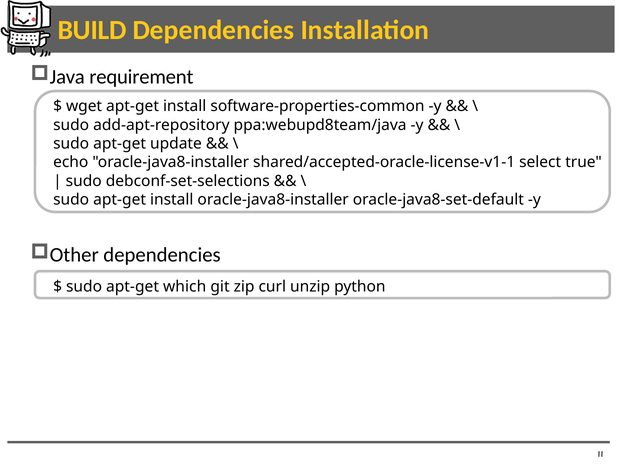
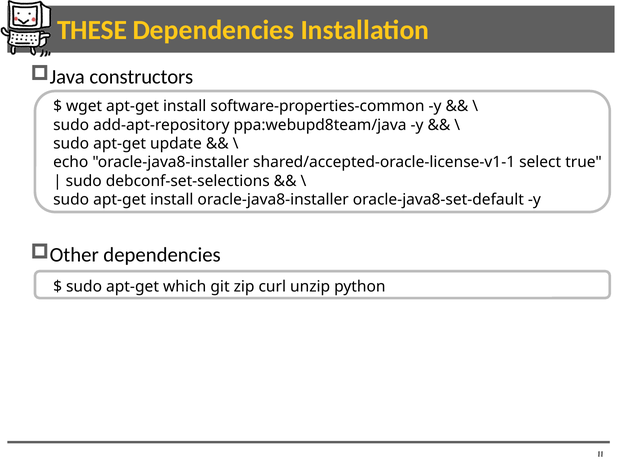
BUILD: BUILD -> THESE (92, 30)
requirement: requirement -> constructors (141, 77)
